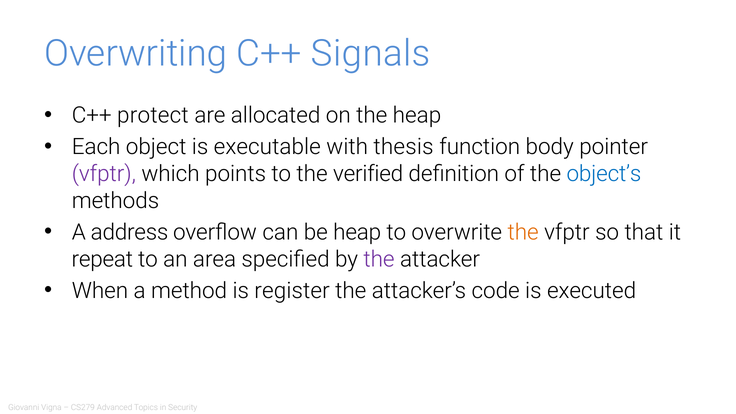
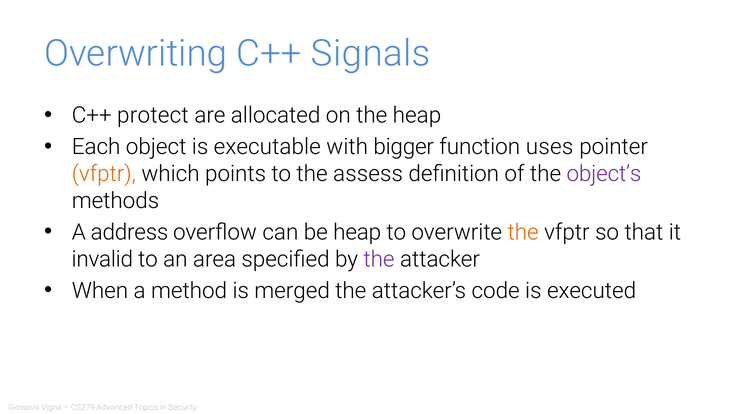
thesis: thesis -> bigger (404, 147)
body: body -> uses (550, 147)
vfptr colour: purple -> orange (104, 174)
verified: verified -> assess (368, 174)
object’s colour: blue -> purple (604, 174)
repeat: repeat -> invalid (102, 259)
register: register -> merged (292, 291)
